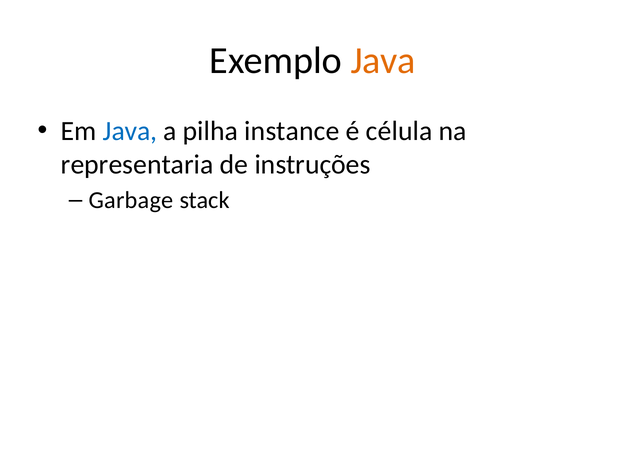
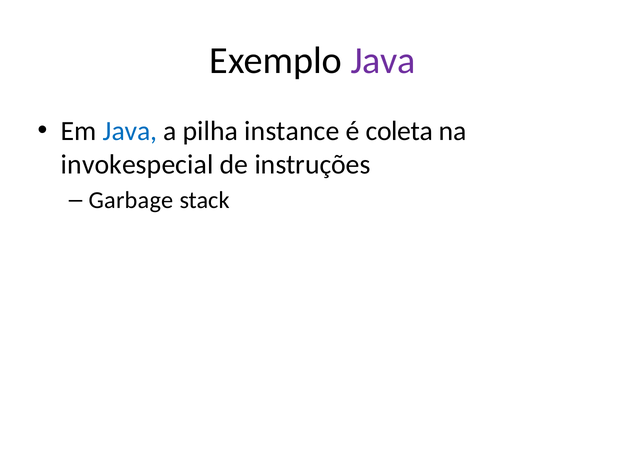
Java colour: orange -> purple (383, 61)
célula: célula -> coleta (399, 131)
representaria: representaria -> invokespecial (137, 164)
